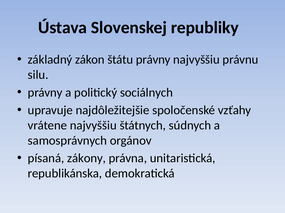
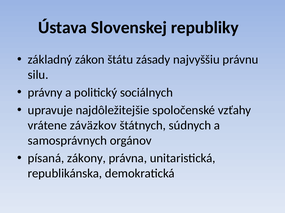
štátu právny: právny -> zásady (153, 60)
vrátene najvyššiu: najvyššiu -> záväzkov (93, 126)
